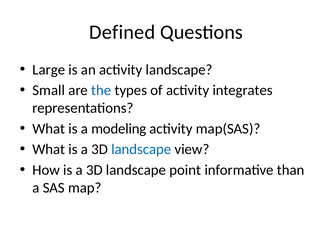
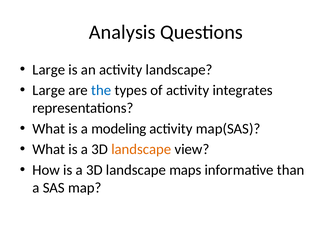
Defined: Defined -> Analysis (122, 32)
Small: Small -> Large (49, 90)
landscape colour: blue -> orange (141, 149)
point: point -> maps (185, 170)
